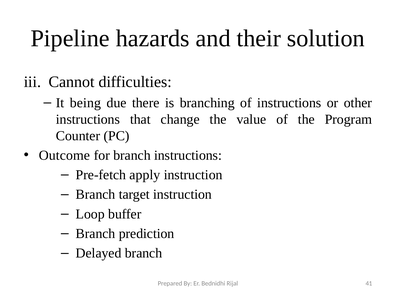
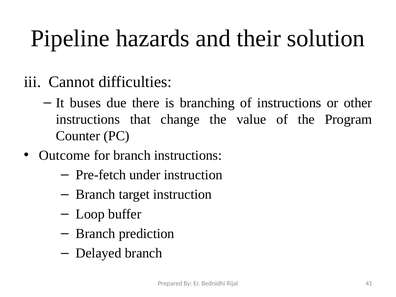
being: being -> buses (85, 103)
apply: apply -> under (145, 175)
